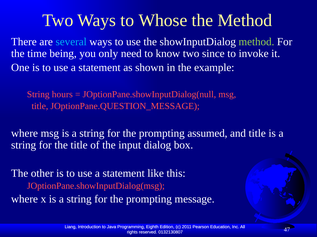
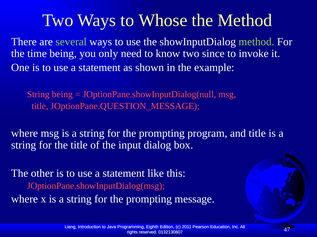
several colour: light blue -> light green (71, 42)
String hours: hours -> being (62, 95)
assumed: assumed -> program (207, 134)
